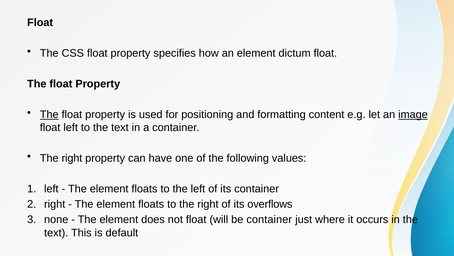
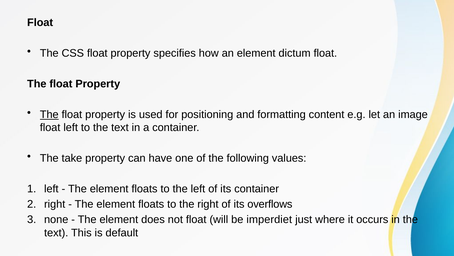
image underline: present -> none (413, 114)
right: right -> take (72, 158)
be container: container -> imperdiet (269, 219)
